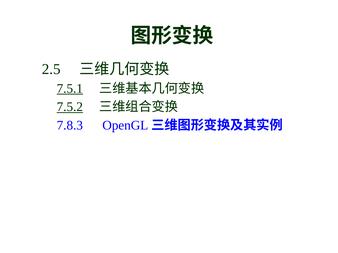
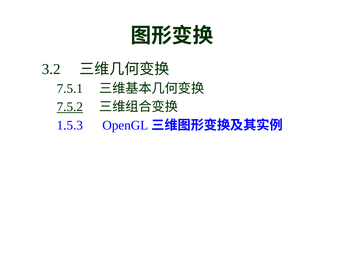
2.5: 2.5 -> 3.2 (51, 69)
7.5.1 underline: present -> none (70, 89)
7.8.3: 7.8.3 -> 1.5.3 (70, 126)
